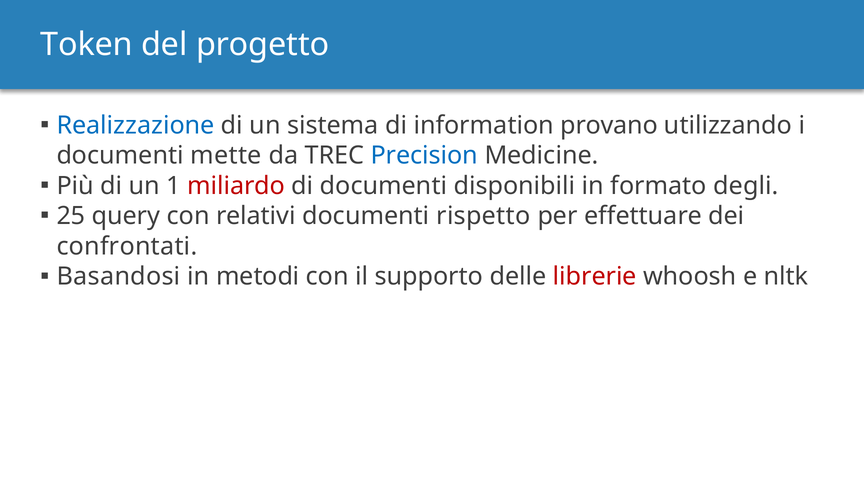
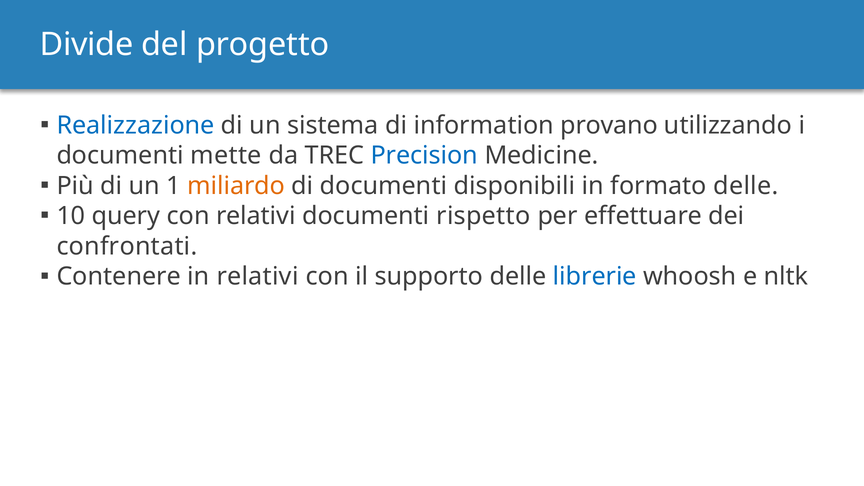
Token: Token -> Divide (87, 45)
miliardo colour: red -> orange (236, 186)
formato degli: degli -> delle (746, 186)
25: 25 -> 10 (71, 216)
Basandosi: Basandosi -> Contenere (119, 277)
in metodi: metodi -> relativi (258, 277)
librerie colour: red -> blue (595, 277)
